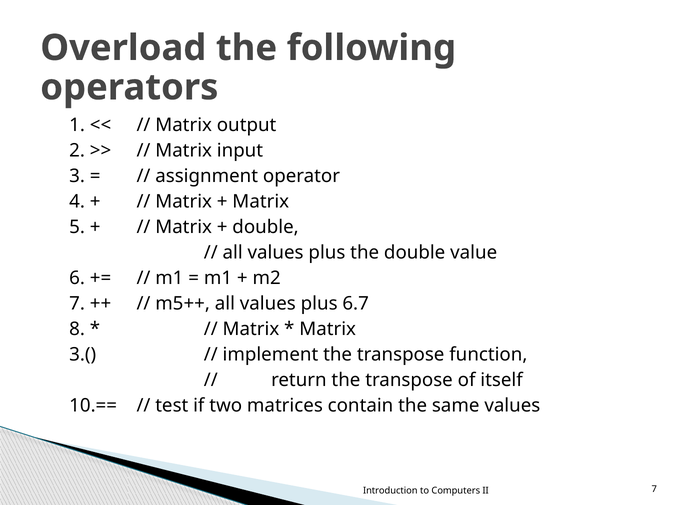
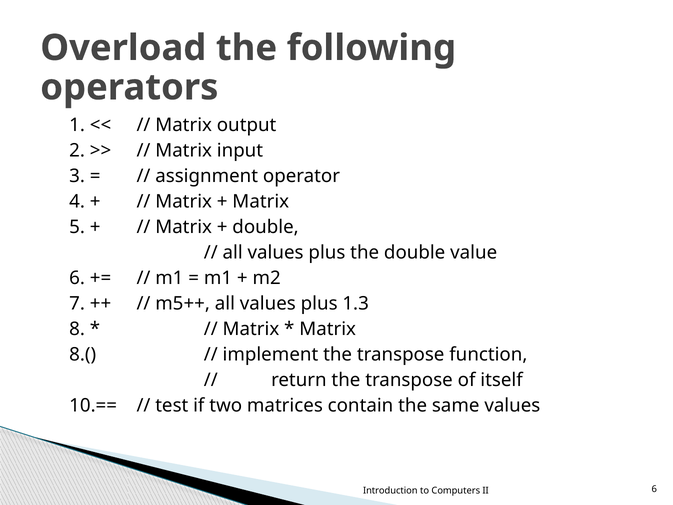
6.7: 6.7 -> 1.3 (356, 303)
3.(: 3.( -> 8.( (83, 354)
II 7: 7 -> 6 (654, 489)
